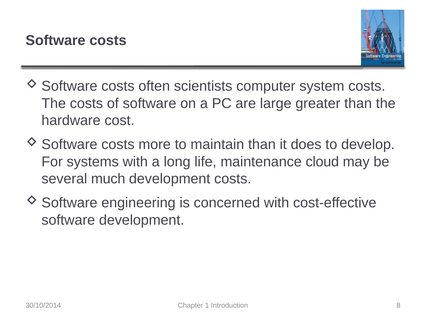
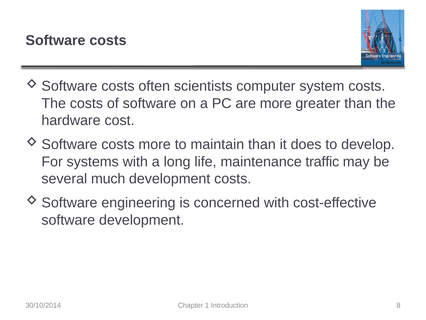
are large: large -> more (276, 103)
cloud: cloud -> traffic (322, 161)
